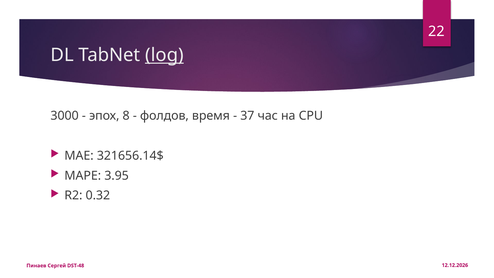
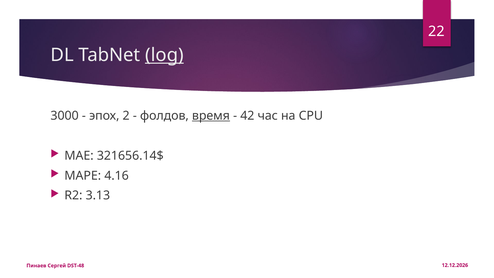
8: 8 -> 2 (126, 116)
время underline: none -> present (211, 116)
37: 37 -> 42 (247, 116)
3.95: 3.95 -> 4.16 (117, 176)
0.32: 0.32 -> 3.13 (98, 195)
